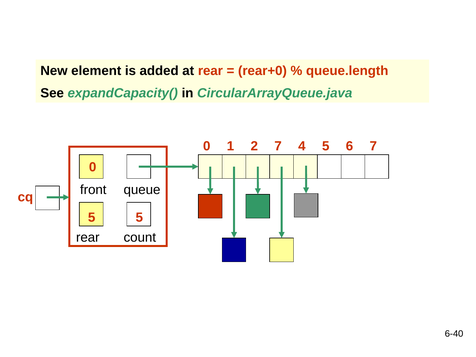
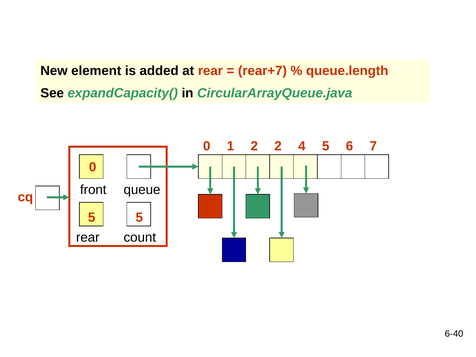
rear+0: rear+0 -> rear+7 (262, 71)
0 7: 7 -> 2 (278, 146)
